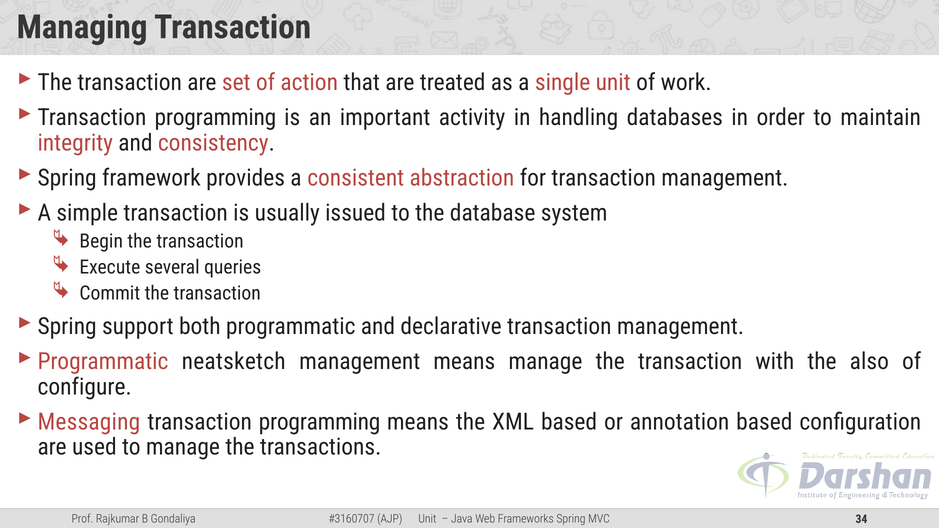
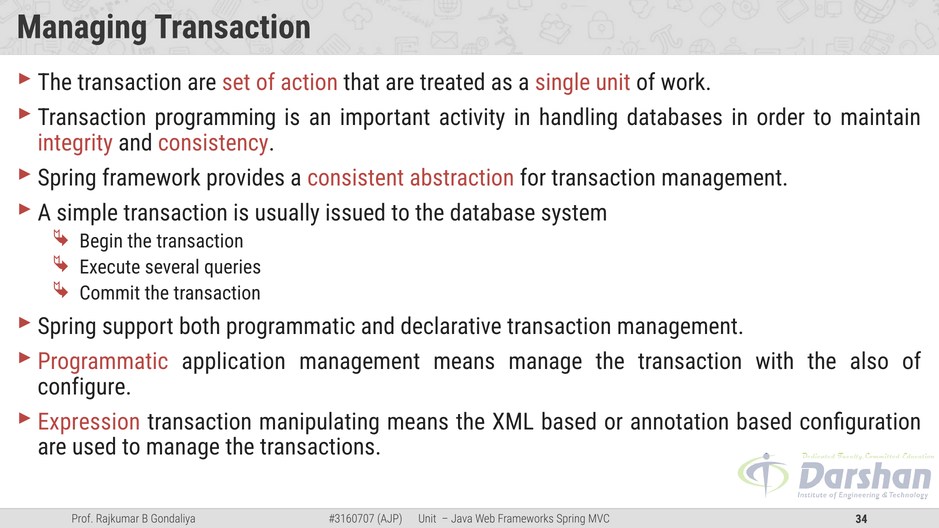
neatsketch: neatsketch -> application (234, 362)
Messaging: Messaging -> Expression (89, 422)
programming: programming -> manipulating (319, 422)
